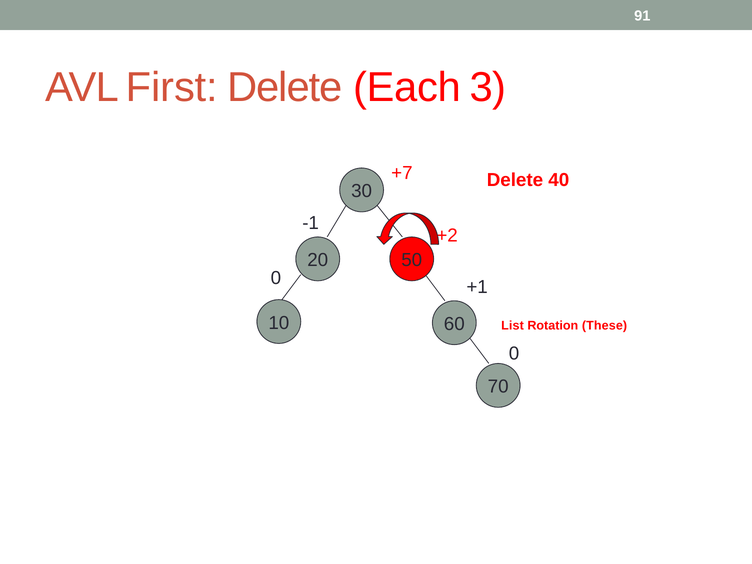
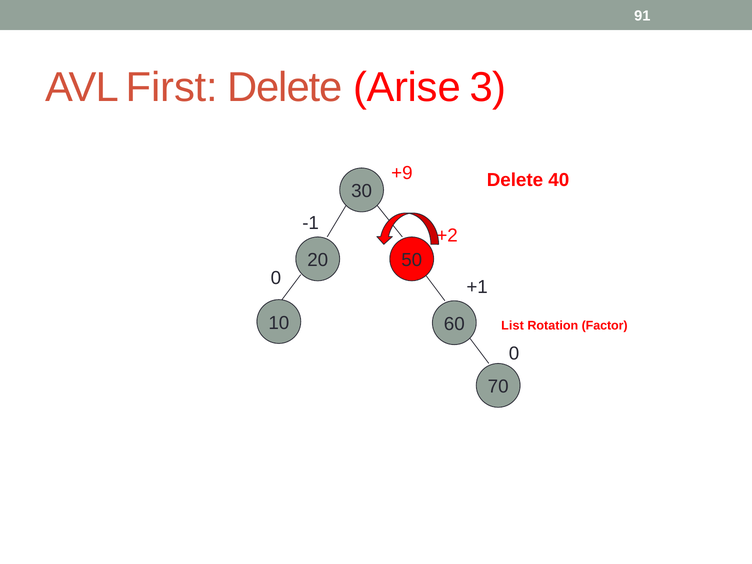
Each: Each -> Arise (407, 88)
+7: +7 -> +9 (402, 173)
These: These -> Factor (605, 325)
